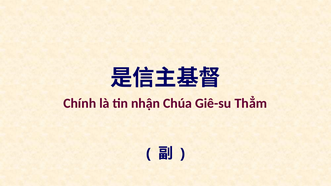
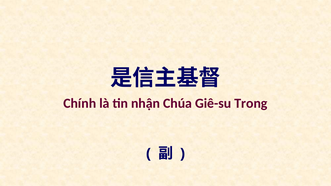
Thẳm: Thẳm -> Trong (251, 103)
